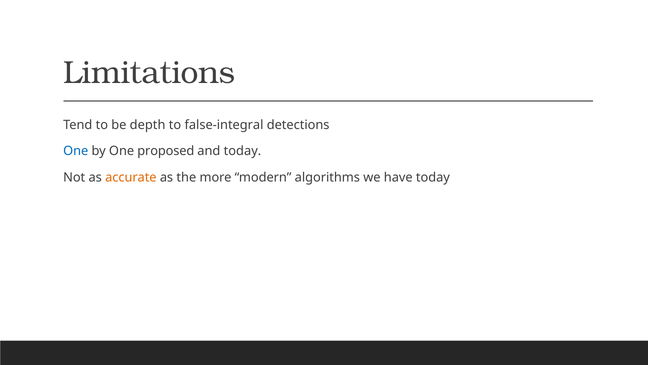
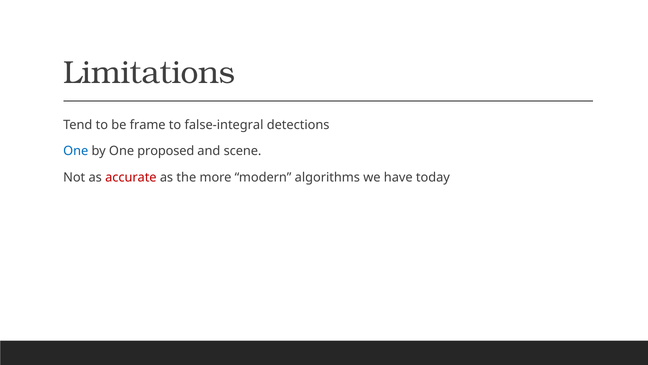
depth: depth -> frame (148, 125)
and today: today -> scene (243, 151)
accurate colour: orange -> red (131, 177)
